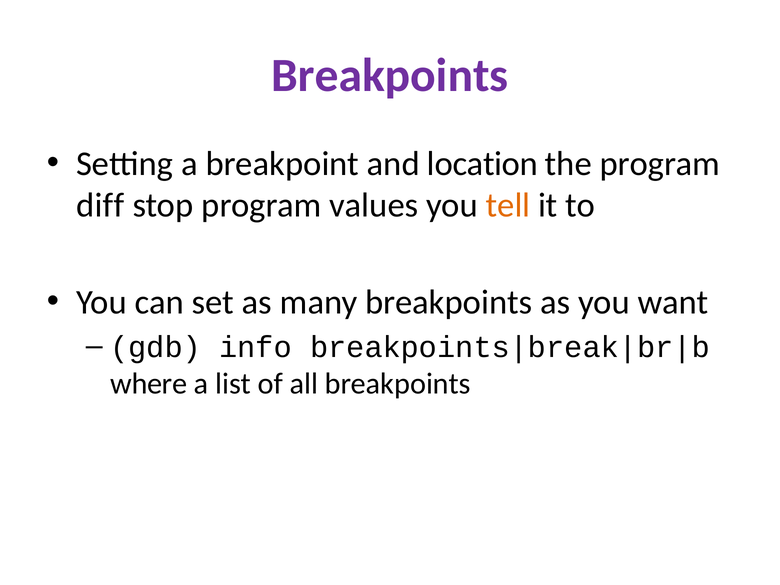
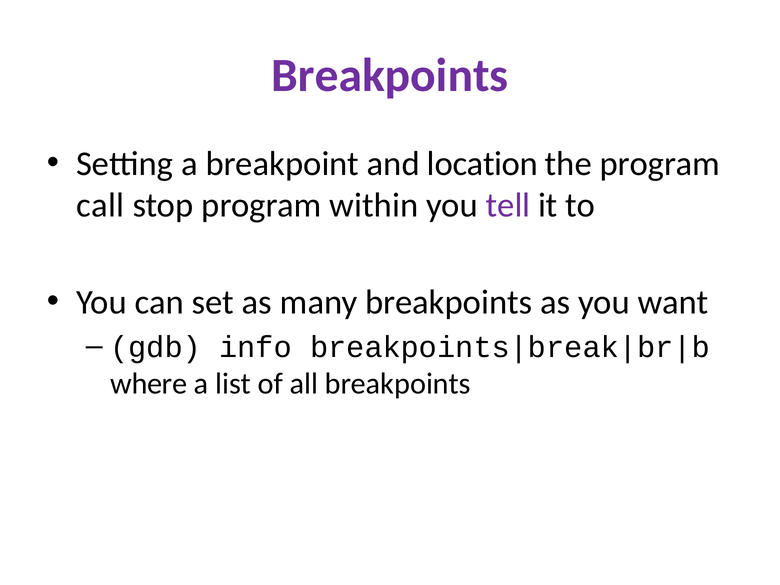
diff: diff -> call (100, 205)
values: values -> within (374, 205)
tell colour: orange -> purple (508, 205)
